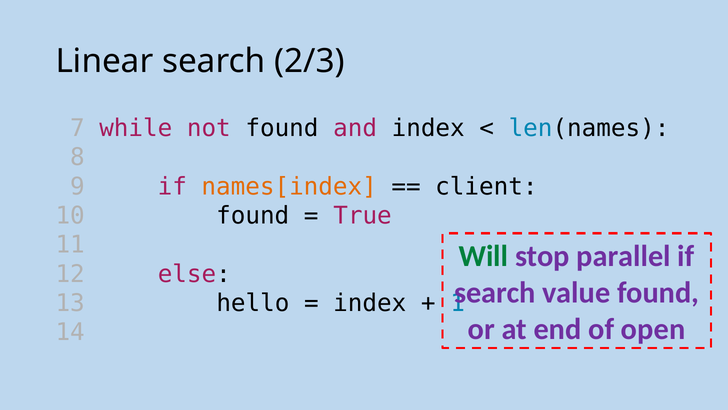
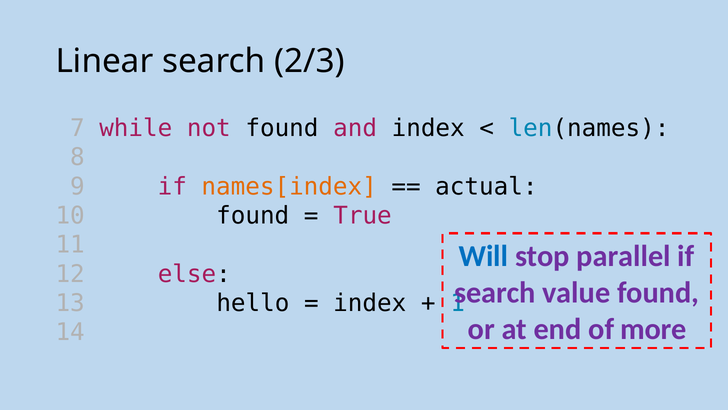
client: client -> actual (486, 186)
Will colour: green -> blue (483, 256)
open: open -> more (653, 329)
